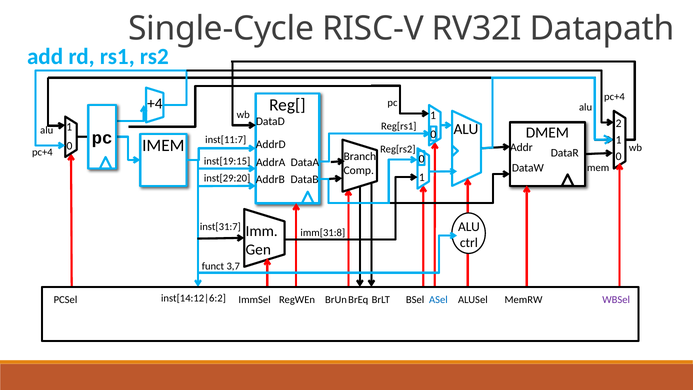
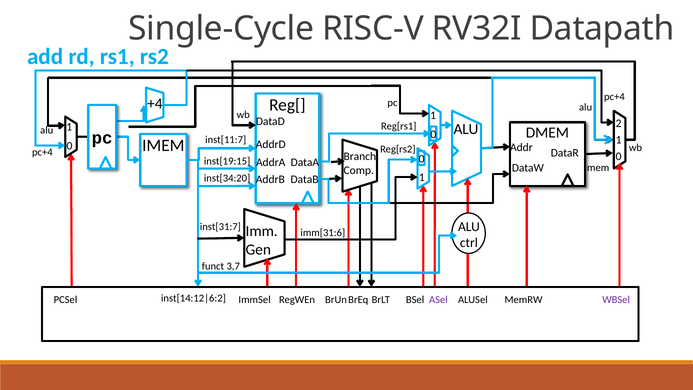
inst[29:20: inst[29:20 -> inst[34:20 (227, 178)
imm[31:8: imm[31:8 -> imm[31:6 (323, 232)
ASel colour: blue -> purple (438, 300)
